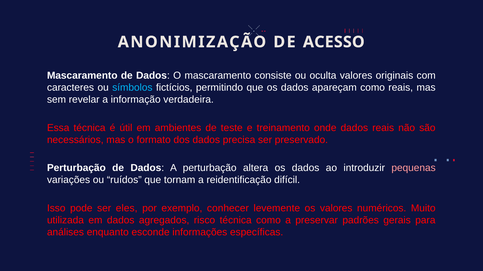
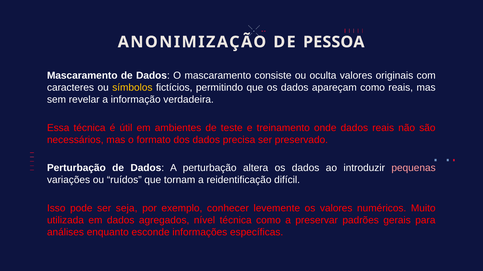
ACESSO: ACESSO -> PESSOA (334, 42)
símbolos colour: light blue -> yellow (132, 88)
eles: eles -> seja (127, 209)
risco: risco -> nível (205, 221)
